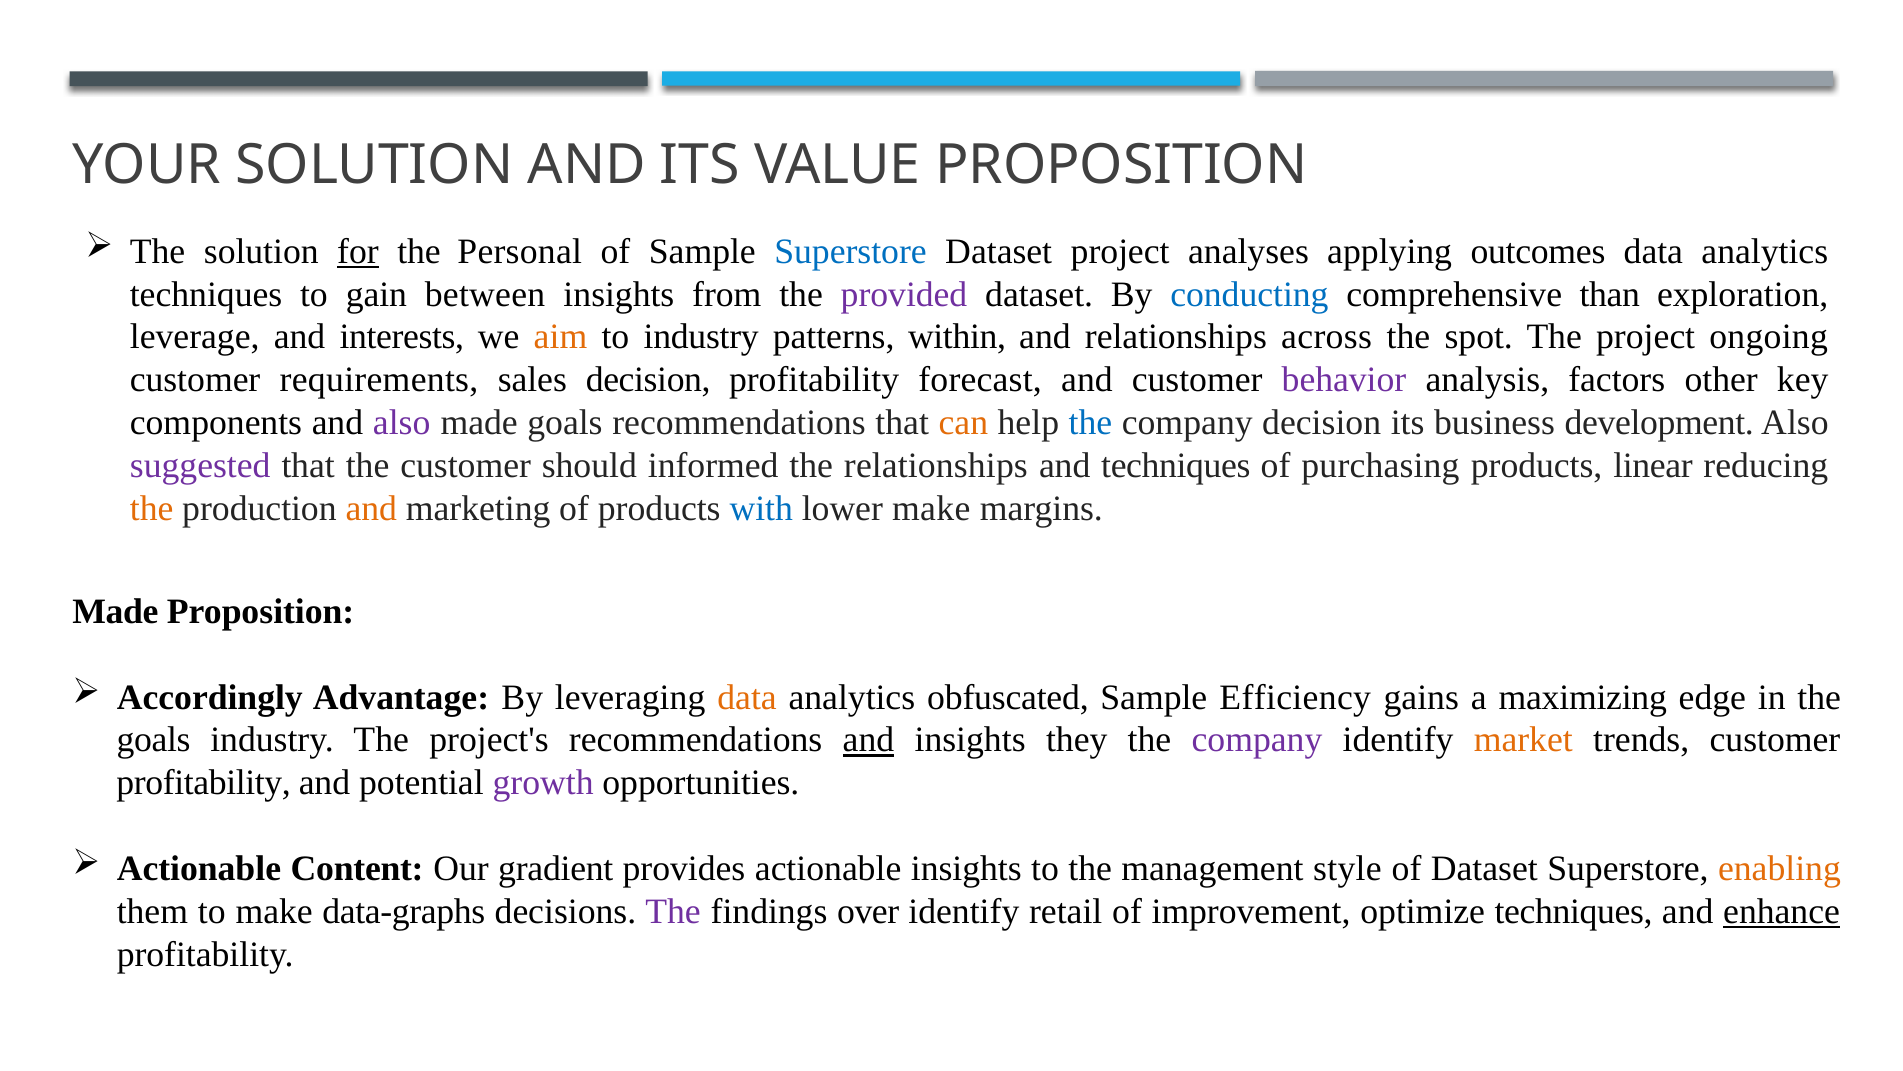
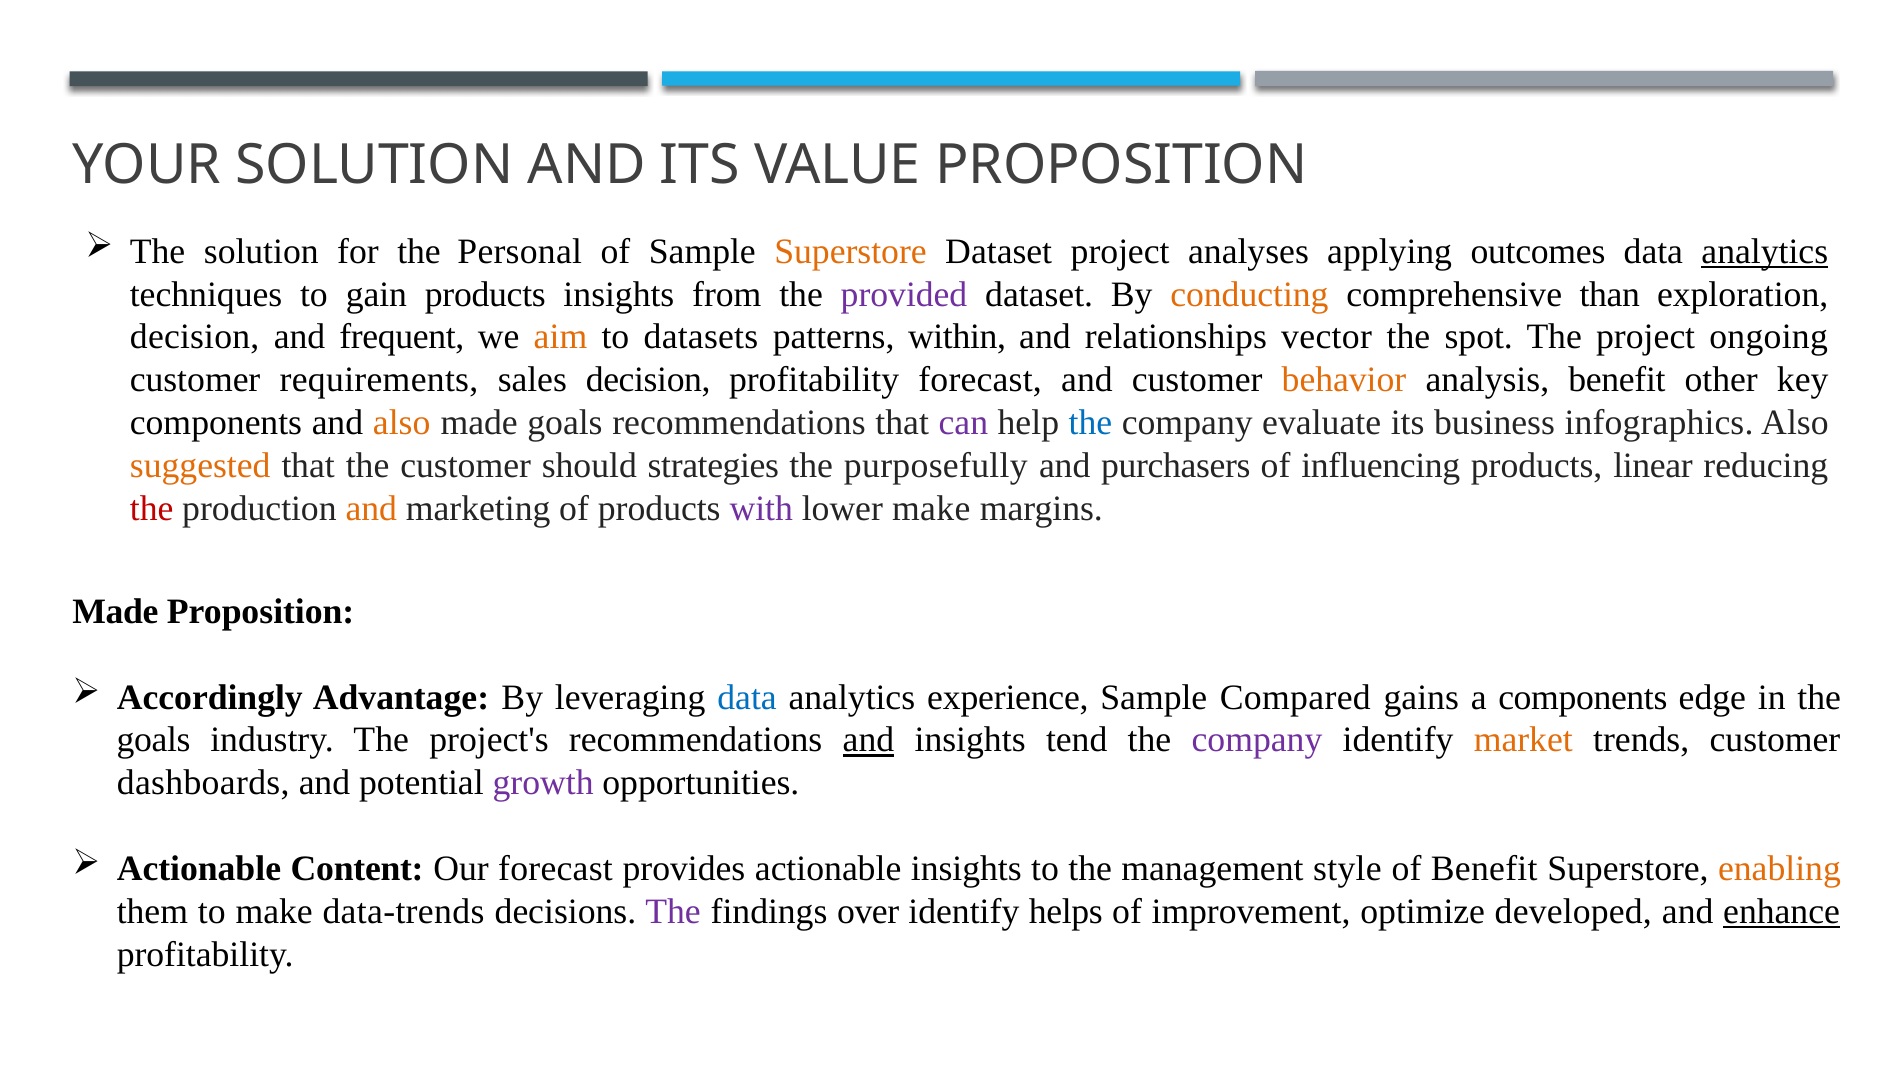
for underline: present -> none (358, 251)
Superstore colour: blue -> orange (850, 251)
analytics underline: none -> present (1765, 251)
gain between: between -> products (485, 294)
conducting colour: blue -> orange (1249, 294)
leverage: leverage -> decision (195, 337)
interests: interests -> frequent (402, 337)
to industry: industry -> datasets (701, 337)
across: across -> vector (1327, 337)
behavior colour: purple -> orange (1344, 380)
analysis factors: factors -> benefit (1617, 380)
also colour: purple -> orange (402, 423)
can colour: orange -> purple (963, 423)
company decision: decision -> evaluate (1322, 423)
development: development -> infographics (1659, 423)
suggested colour: purple -> orange (200, 465)
informed: informed -> strategies (713, 465)
the relationships: relationships -> purposefully (936, 465)
and techniques: techniques -> purchasers (1176, 465)
purchasing: purchasing -> influencing (1381, 465)
the colour: orange -> red (152, 508)
with colour: blue -> purple (761, 508)
data colour: orange -> blue (747, 697)
obfuscated: obfuscated -> experience (1008, 697)
Efficiency: Efficiency -> Compared (1295, 697)
a maximizing: maximizing -> components (1583, 697)
they: they -> tend (1077, 740)
profitability: profitability -> dashboards (203, 783)
Our gradient: gradient -> forecast (556, 868)
of Dataset: Dataset -> Benefit (1484, 868)
data-graphs: data-graphs -> data-trends (403, 911)
retail: retail -> helps (1066, 911)
optimize techniques: techniques -> developed (1573, 911)
